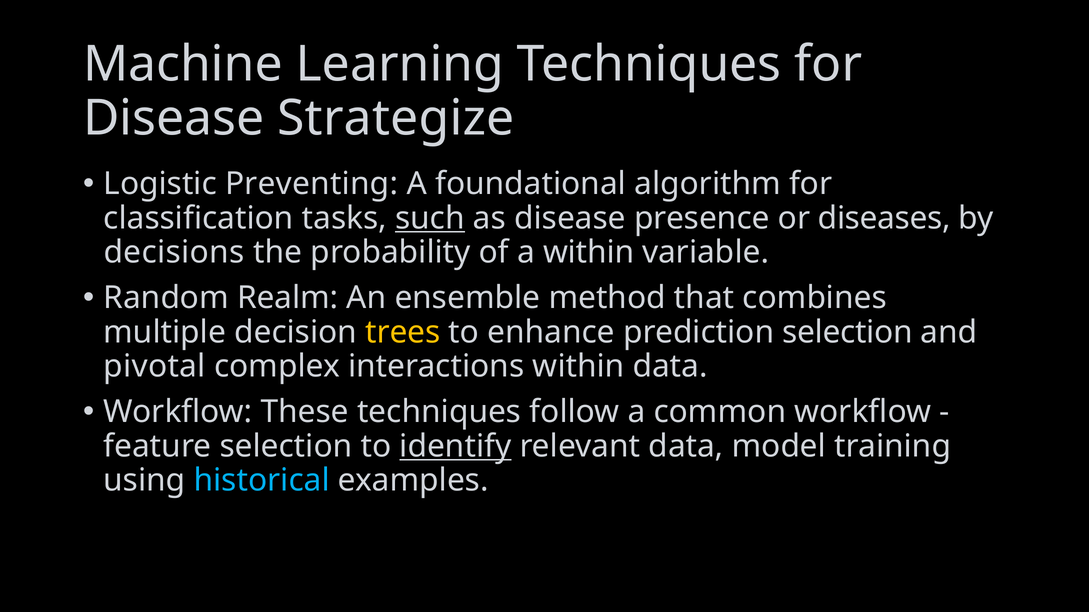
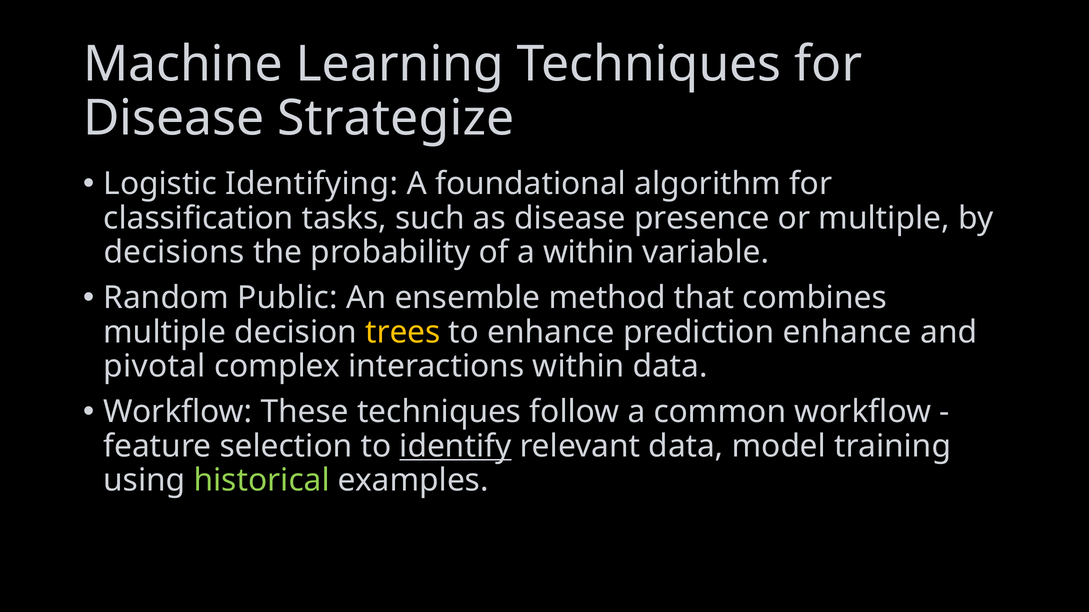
Preventing: Preventing -> Identifying (312, 184)
such underline: present -> none (430, 218)
or diseases: diseases -> multiple (884, 218)
Realm: Realm -> Public (287, 298)
prediction selection: selection -> enhance (847, 332)
historical colour: light blue -> light green (262, 481)
